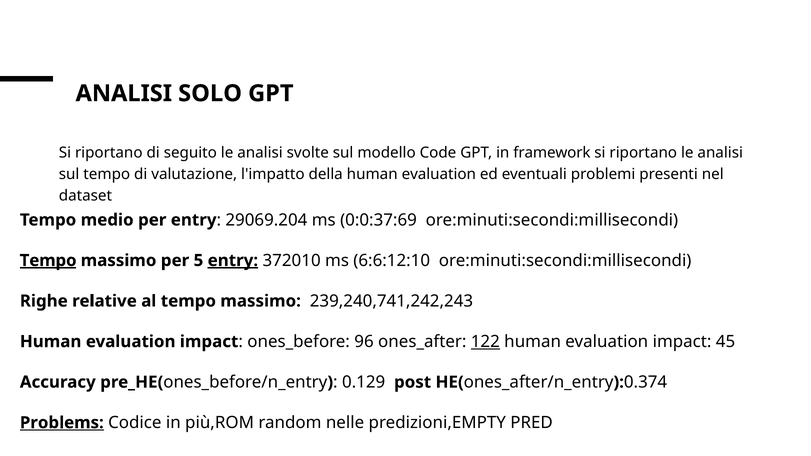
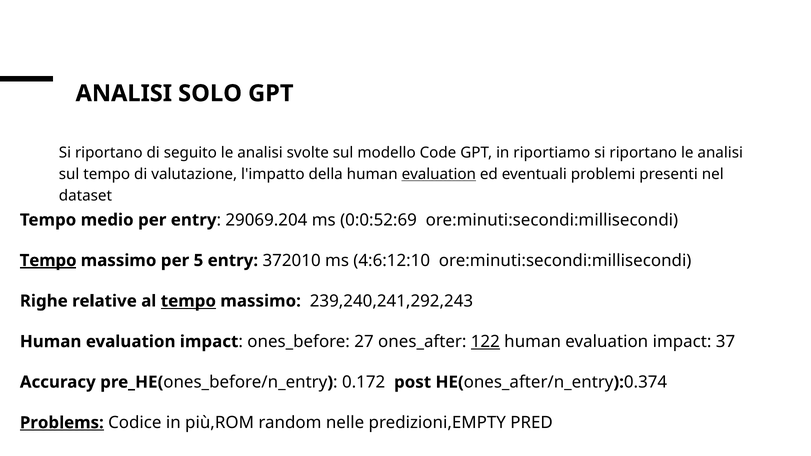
framework: framework -> riportiamo (552, 153)
evaluation underline: none -> present (439, 174)
0:0:37:69: 0:0:37:69 -> 0:0:52:69 (379, 220)
entry underline: present -> none (233, 261)
6:6:12:10: 6:6:12:10 -> 4:6:12:10 (392, 261)
tempo underline: none -> present (188, 301)
239,240,741,242,243: 239,240,741,242,243 -> 239,240,241,292,243 (391, 301)
96: 96 -> 27 (364, 342)
45: 45 -> 37 (726, 342)
0.129: 0.129 -> 0.172 (364, 382)
